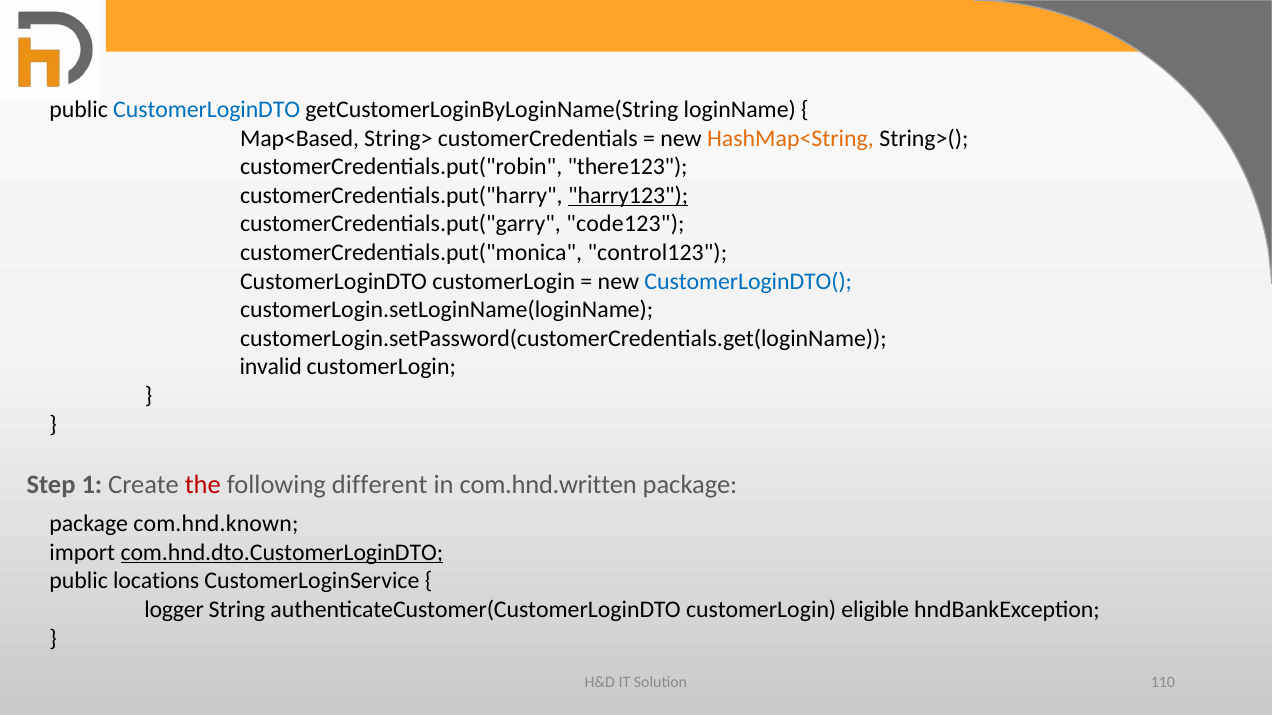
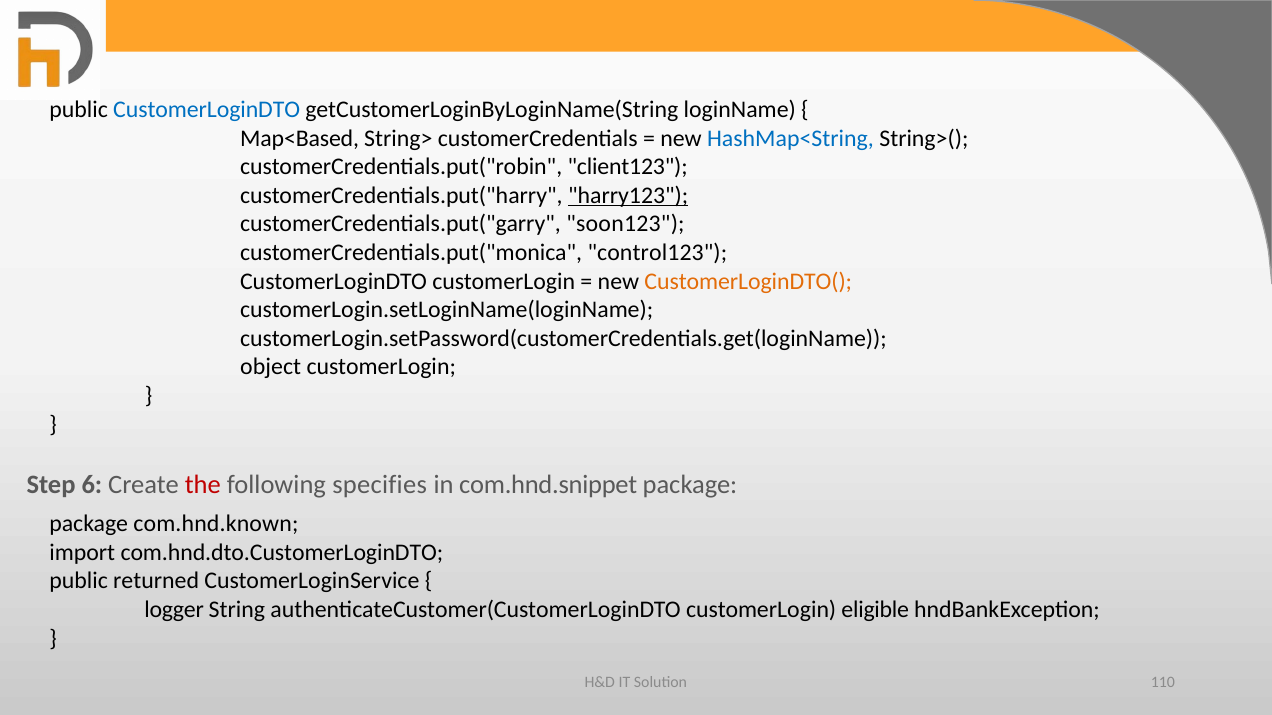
HashMap<String colour: orange -> blue (790, 138)
there123: there123 -> client123 (628, 167)
code123: code123 -> soon123 (625, 224)
CustomerLoginDTO( colour: blue -> orange (748, 281)
invalid: invalid -> object (271, 367)
1: 1 -> 6 (92, 485)
different: different -> specifies (380, 485)
com.hnd.written: com.hnd.written -> com.hnd.snippet (548, 485)
com.hnd.dto.CustomerLoginDTO underline: present -> none (282, 553)
locations: locations -> returned (156, 581)
